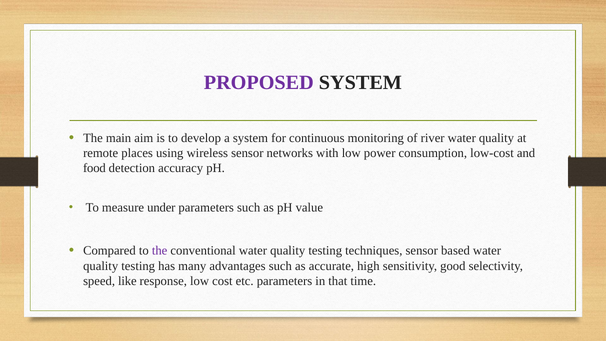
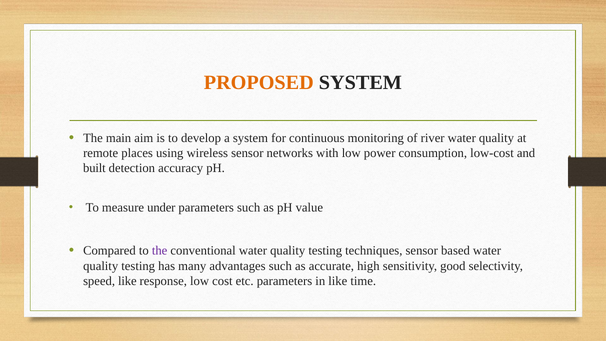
PROPOSED colour: purple -> orange (259, 83)
food: food -> built (94, 168)
in that: that -> like (338, 281)
